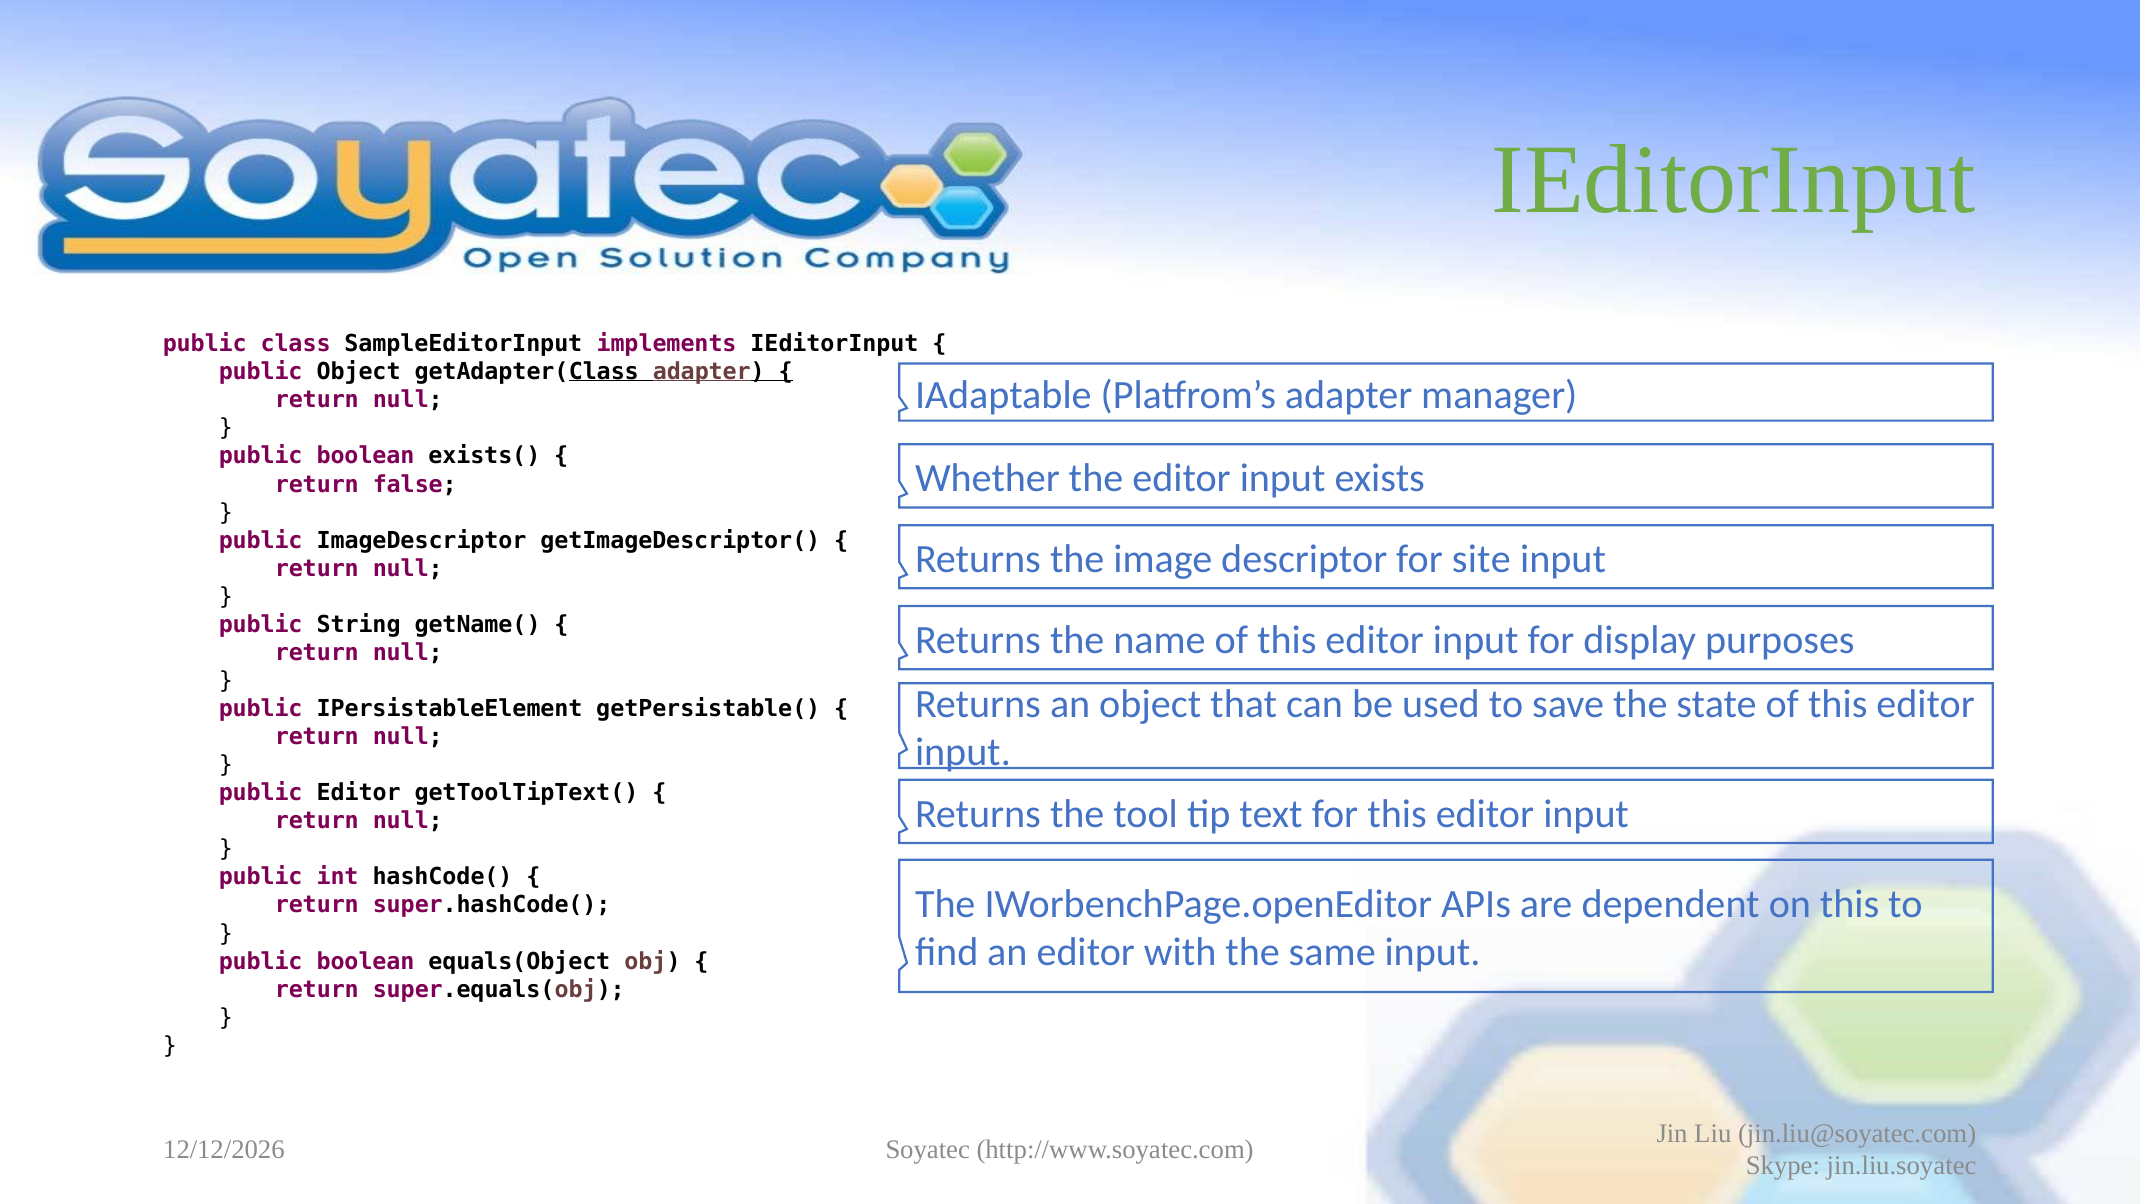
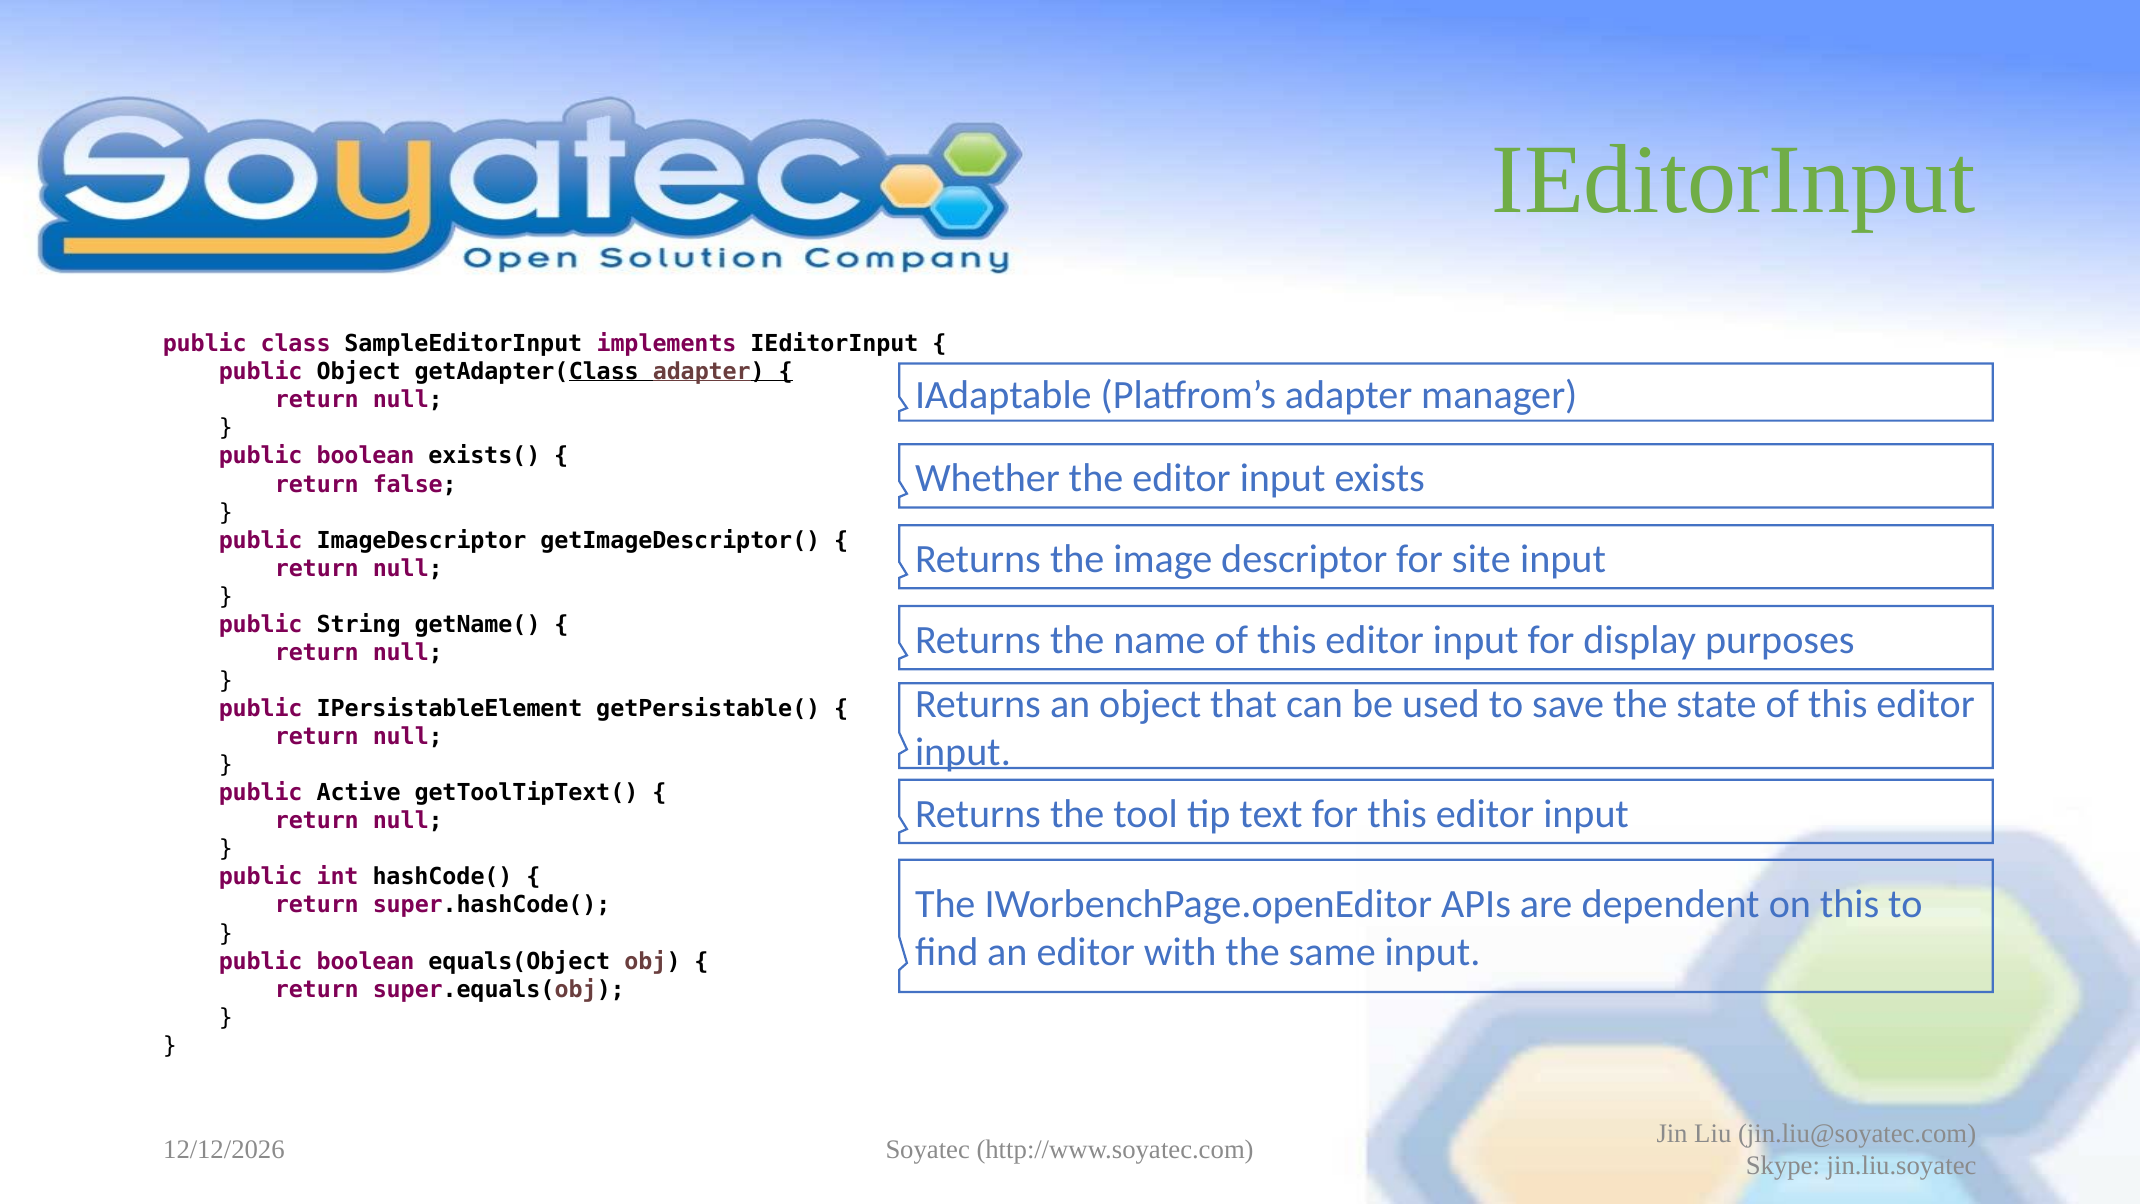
public Editor: Editor -> Active (359, 793)
